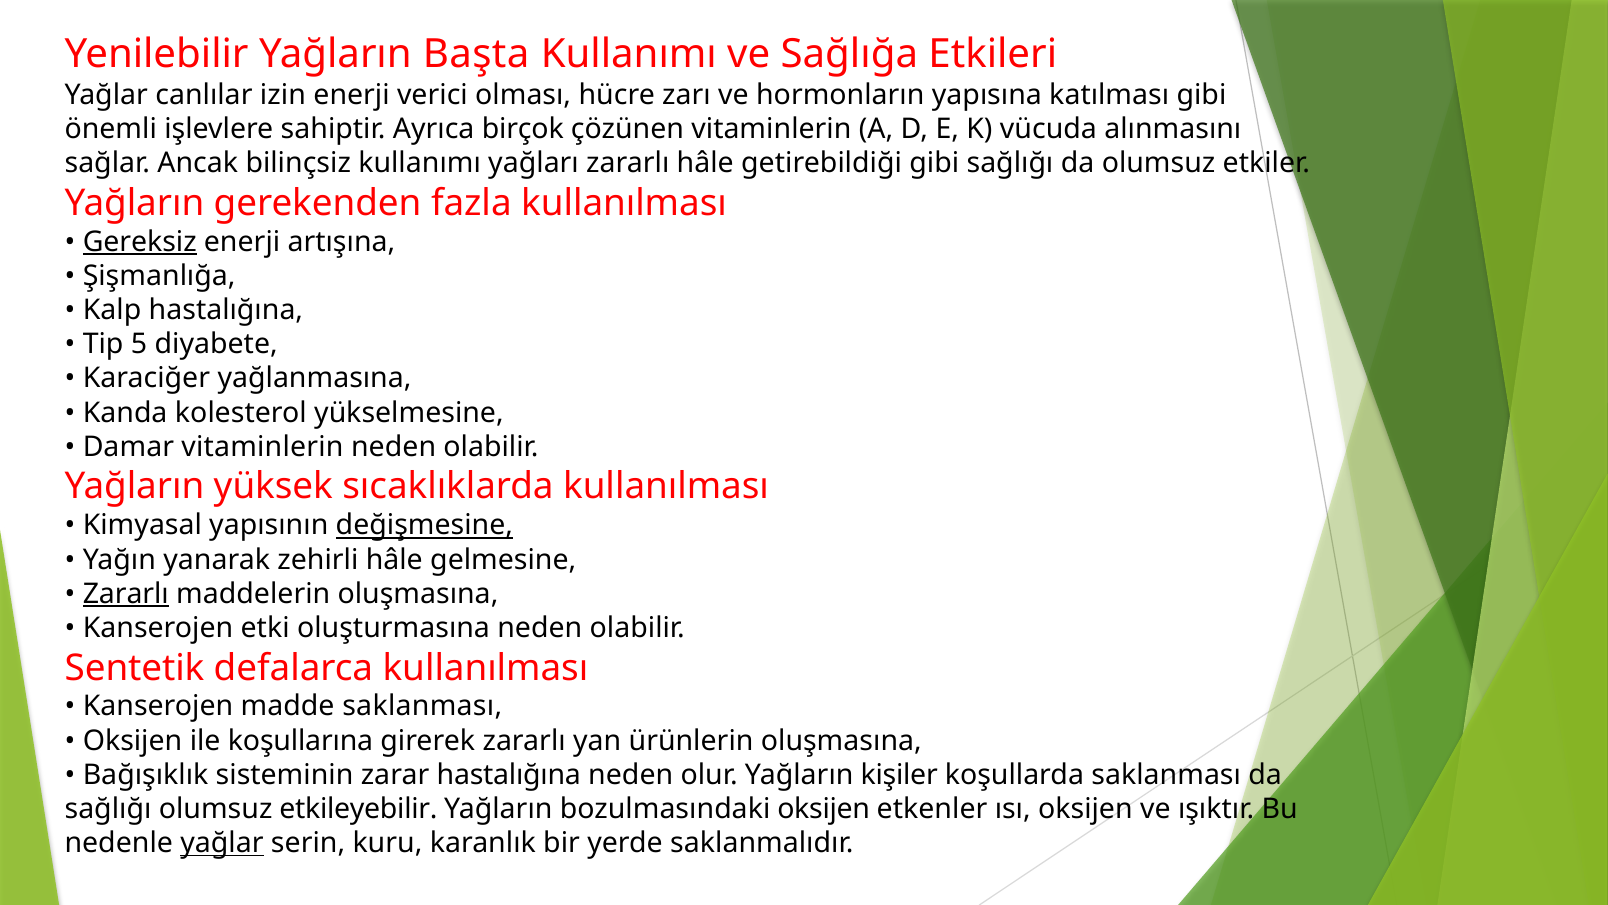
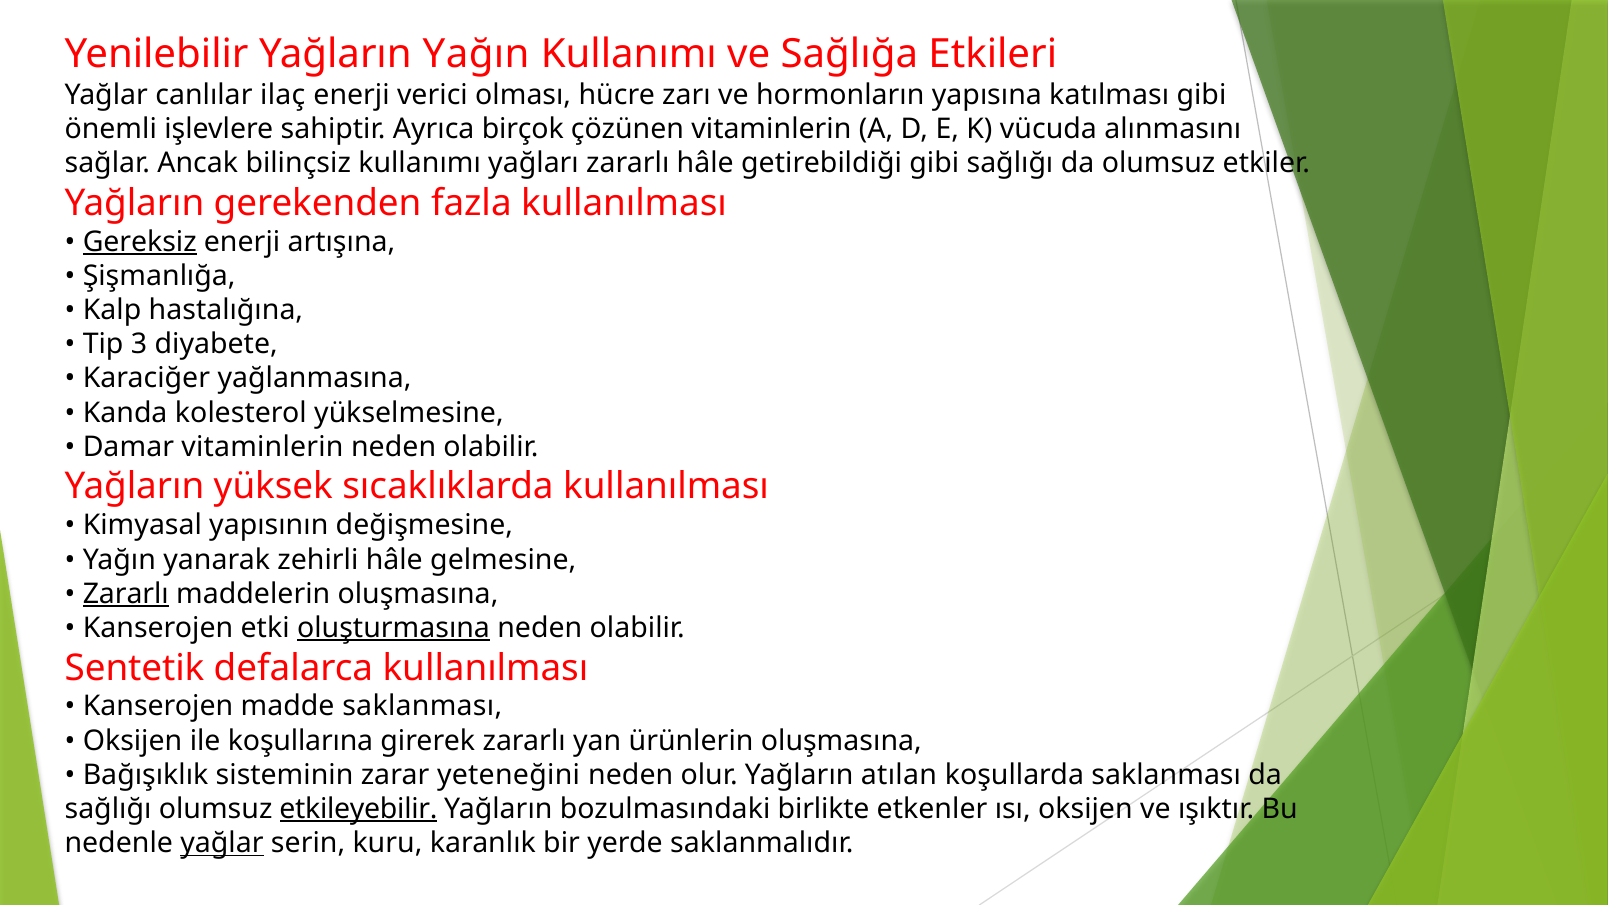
Yağların Başta: Başta -> Yağın (476, 54)
izin: izin -> ilaç (283, 95)
5: 5 -> 3 (139, 344)
değişmesine underline: present -> none (424, 525)
oluşturmasına underline: none -> present (394, 628)
zarar hastalığına: hastalığına -> yeteneğini (509, 774)
kişiler: kişiler -> atılan (899, 774)
etkileyebilir underline: none -> present (358, 809)
bozulmasındaki oksijen: oksijen -> birlikte (824, 809)
